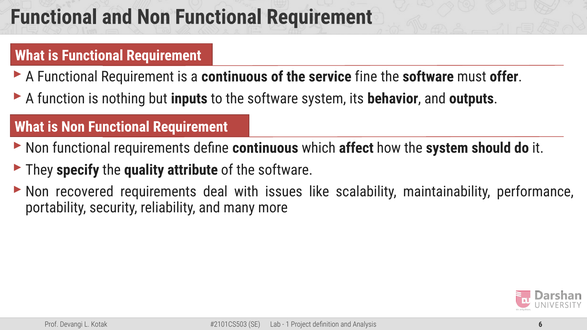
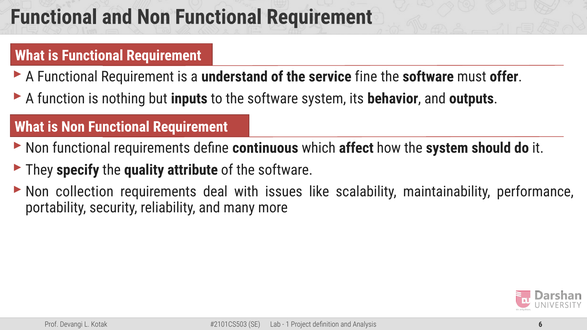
a continuous: continuous -> understand (235, 77)
recovered: recovered -> collection (85, 192)
